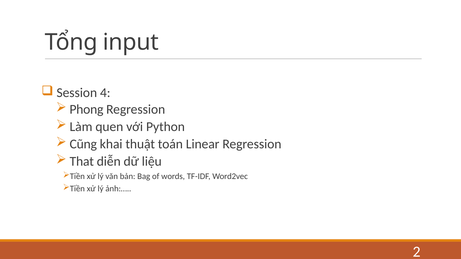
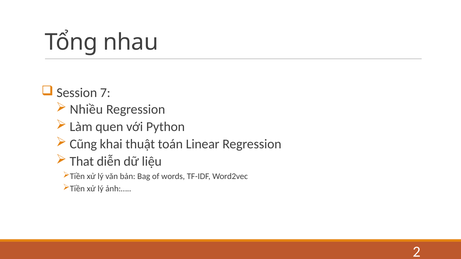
input: input -> nhau (131, 42)
4: 4 -> 7 (105, 93)
Phong: Phong -> Nhiều (86, 109)
